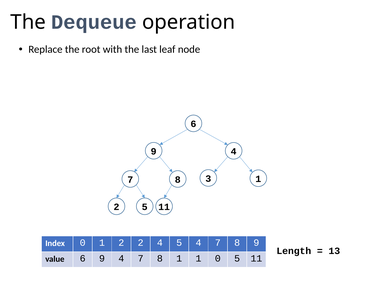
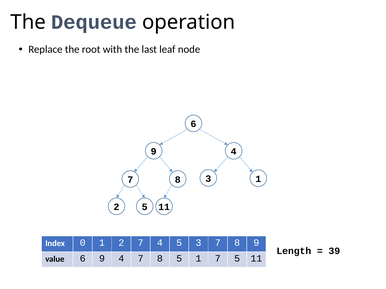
2 2: 2 -> 7 (141, 243)
5 4: 4 -> 3 (198, 243)
13: 13 -> 39 (334, 251)
8 1: 1 -> 5 (179, 259)
1 0: 0 -> 7 (218, 259)
